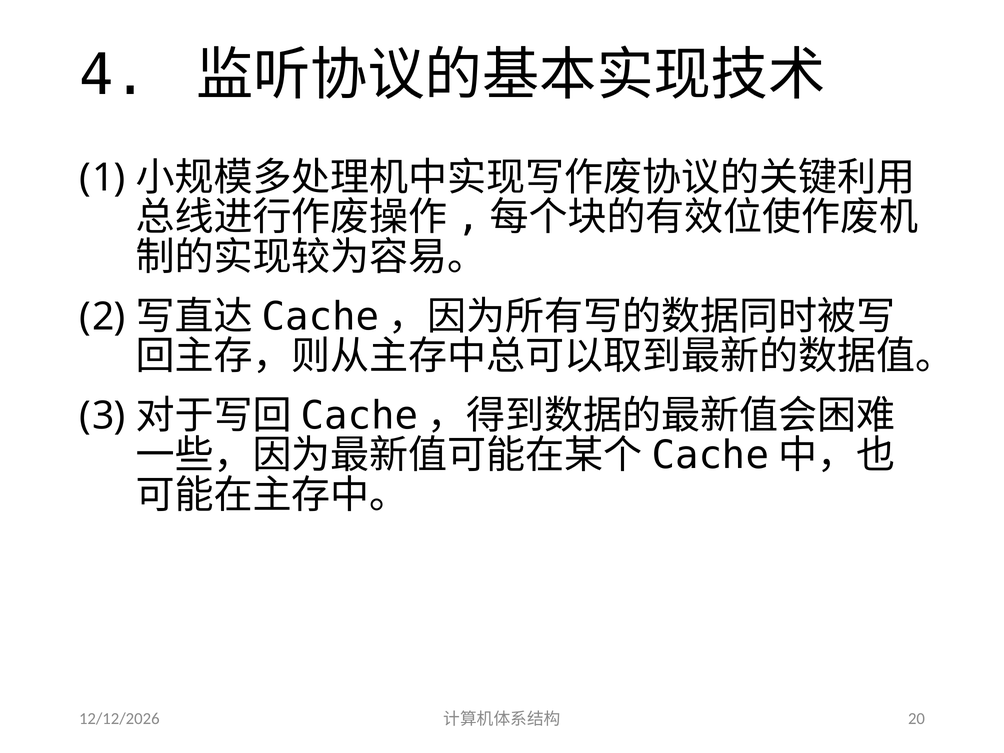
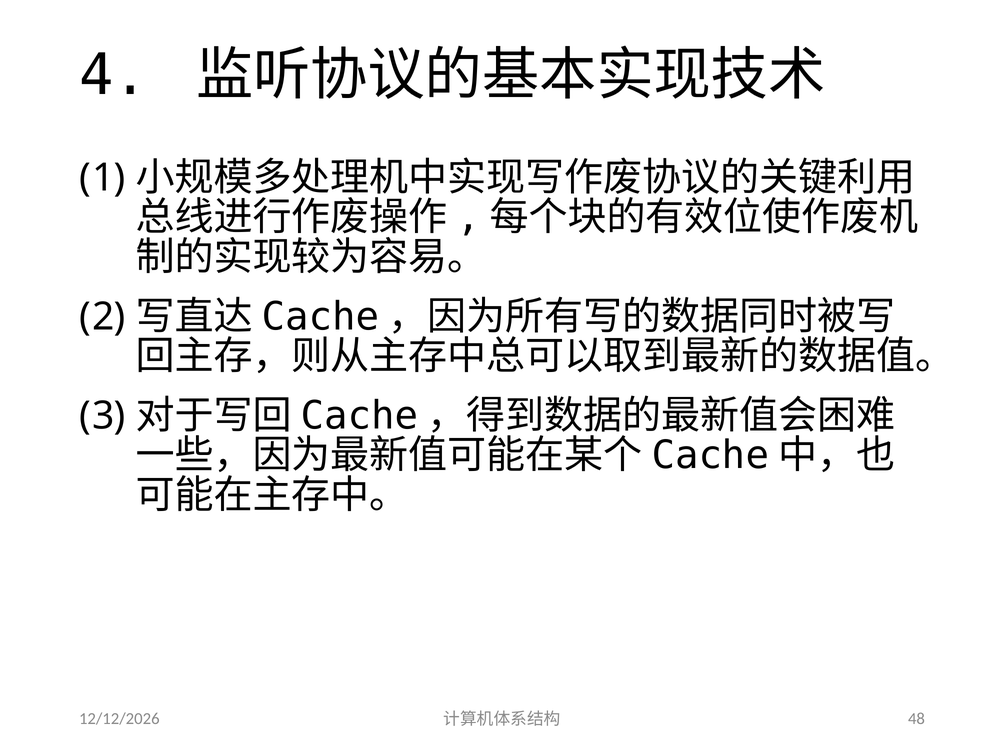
20: 20 -> 48 (916, 719)
